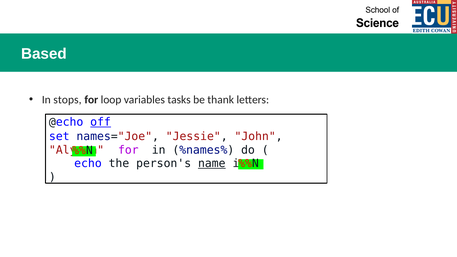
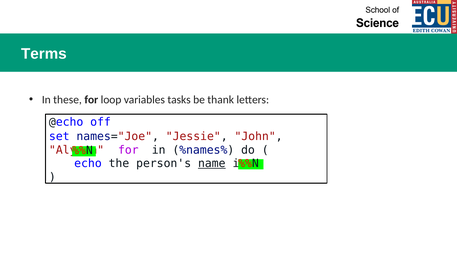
Based: Based -> Terms (44, 54)
stops: stops -> these (68, 100)
off underline: present -> none (101, 122)
